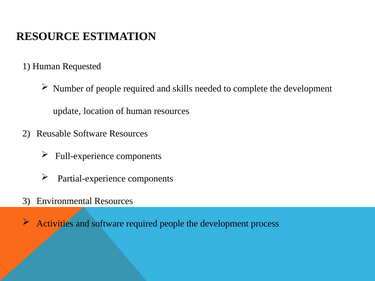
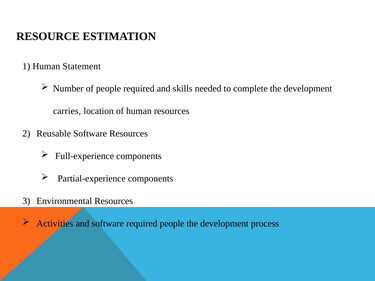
Requested: Requested -> Statement (82, 66)
update: update -> carries (67, 111)
